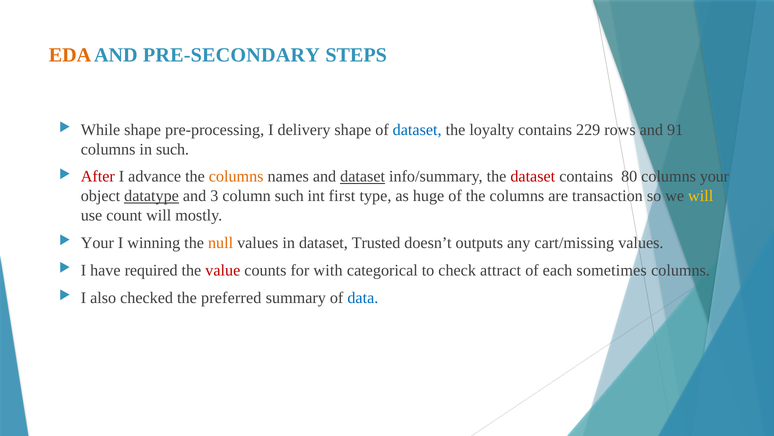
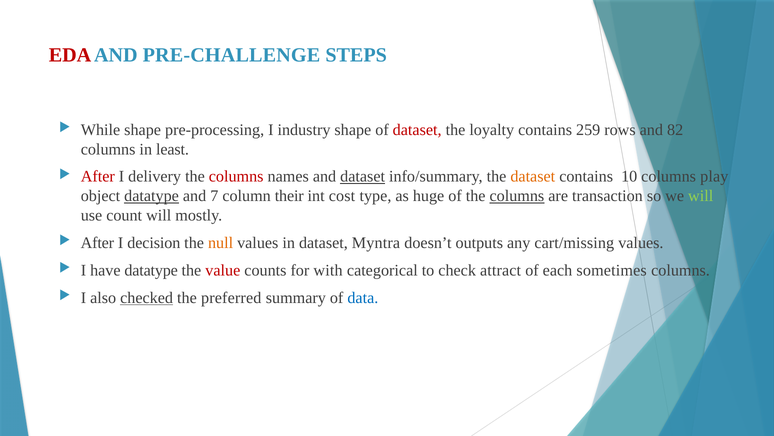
EDA colour: orange -> red (70, 55)
PRE-SECONDARY: PRE-SECONDARY -> PRE-CHALLENGE (231, 55)
delivery: delivery -> industry (304, 130)
dataset colour: blue -> red (417, 130)
229: 229 -> 259 (588, 130)
91: 91 -> 82 (675, 130)
in such: such -> least (173, 149)
advance: advance -> delivery (155, 176)
columns colour: orange -> red (236, 176)
dataset colour: red -> orange (533, 176)
80: 80 -> 10 (629, 176)
columns your: your -> play (714, 176)
3: 3 -> 7 (214, 196)
column such: such -> their (289, 196)
first: first -> cost (342, 196)
columns underline: none -> present (517, 196)
will colour: yellow -> light green (701, 196)
Your: Your -> After (97, 243)
winning: winning -> decision (154, 243)
Trusted: Trusted -> Myntra (376, 243)
have required: required -> datatype (151, 270)
checked underline: none -> present (147, 297)
